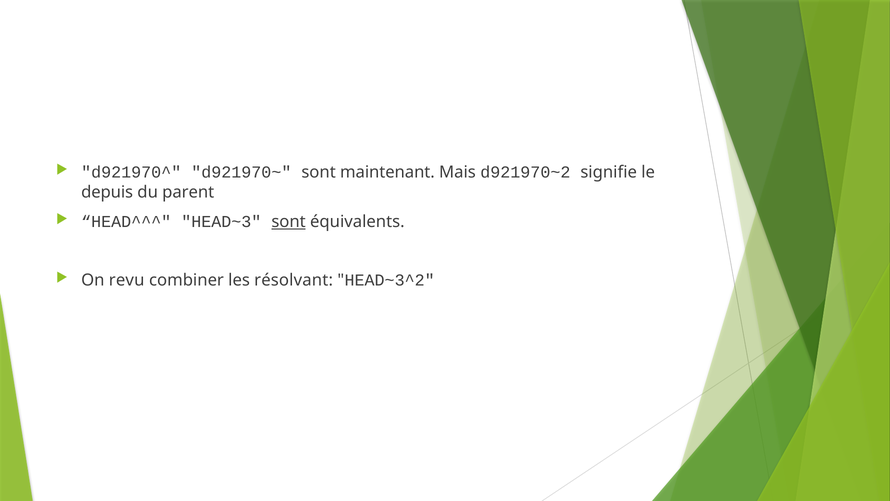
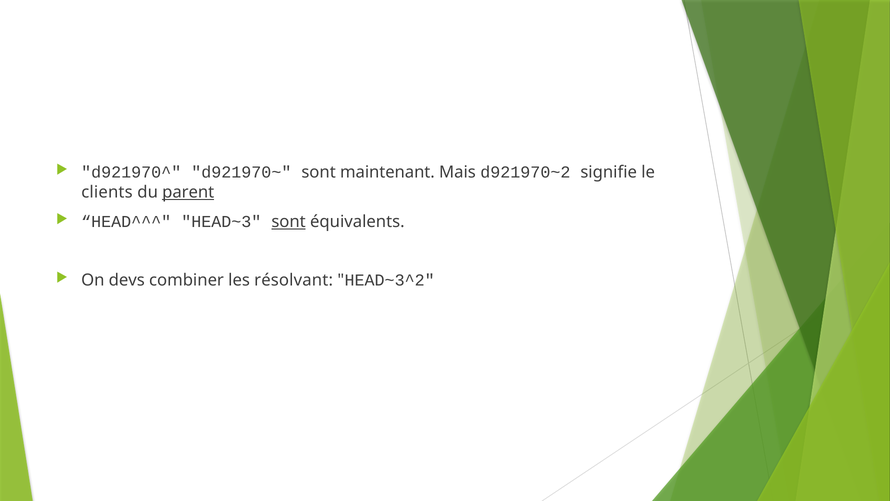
depuis: depuis -> clients (107, 192)
parent underline: none -> present (188, 192)
revu: revu -> devs (127, 280)
